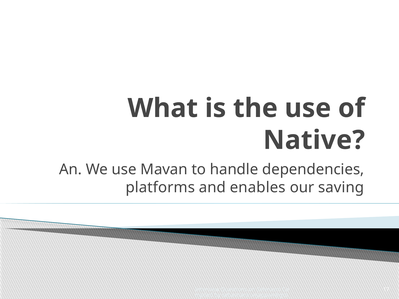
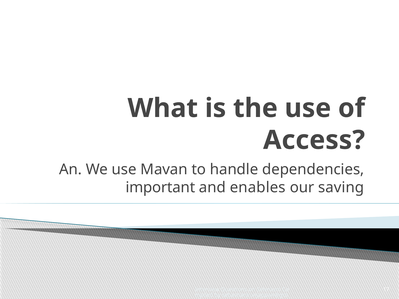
Native: Native -> Access (314, 140)
platforms: platforms -> important (160, 188)
